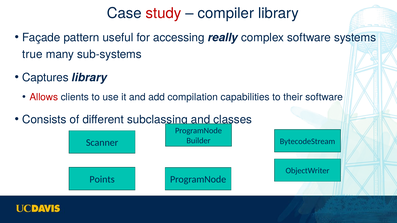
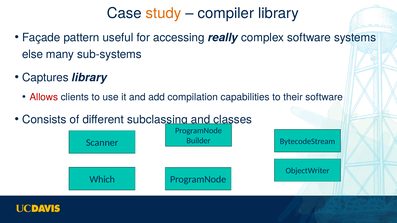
study colour: red -> orange (163, 13)
true: true -> else (33, 54)
Points: Points -> Which (102, 180)
